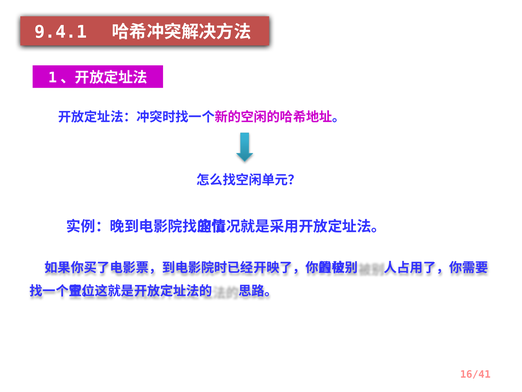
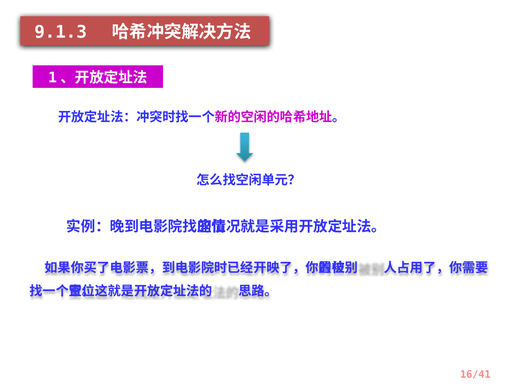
9.4.1: 9.4.1 -> 9.1.3 (61, 32)
